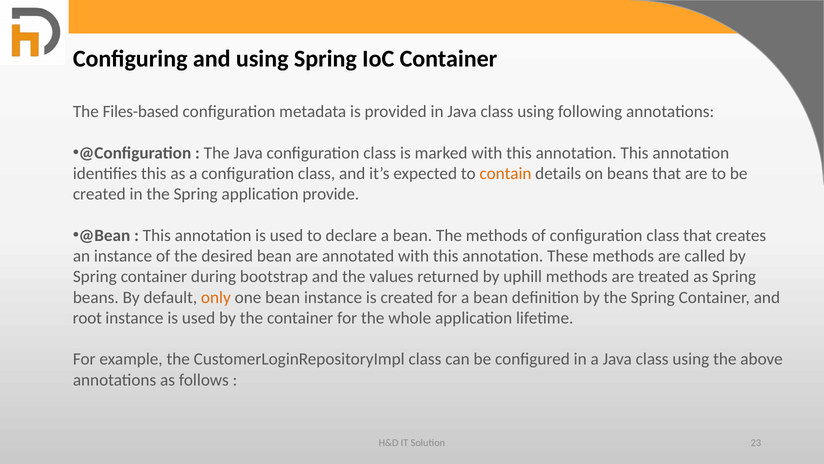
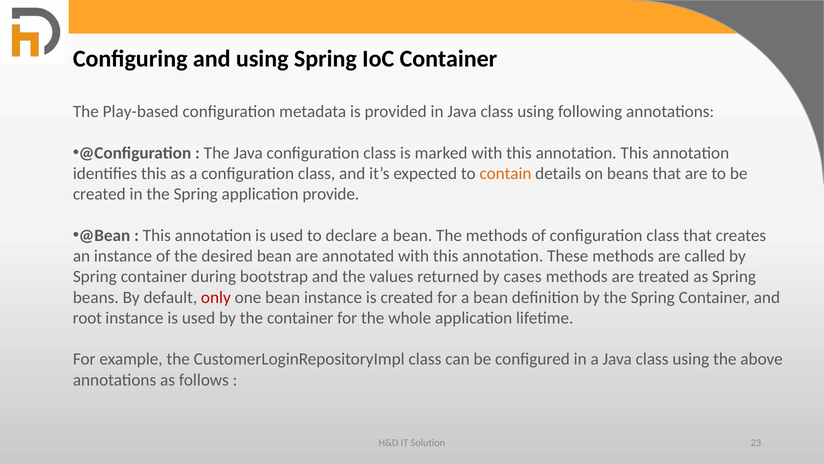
Files-based: Files-based -> Play-based (141, 112)
uphill: uphill -> cases (523, 276)
only colour: orange -> red (216, 297)
